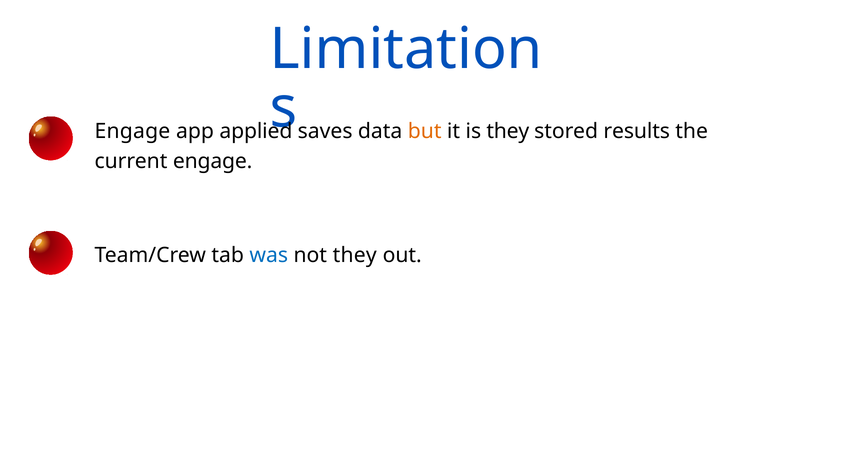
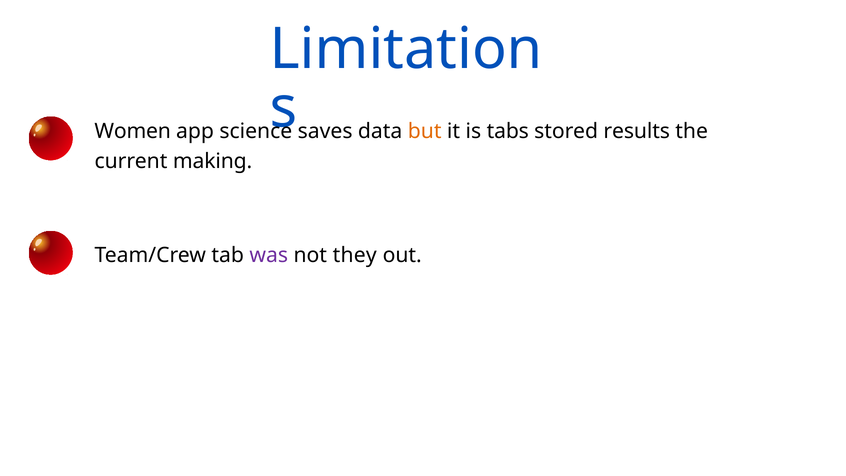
Engage: Engage -> Women (133, 131)
applied: applied -> science (256, 131)
is they: they -> tabs (508, 131)
current engage: engage -> making (213, 161)
was colour: blue -> purple (269, 255)
